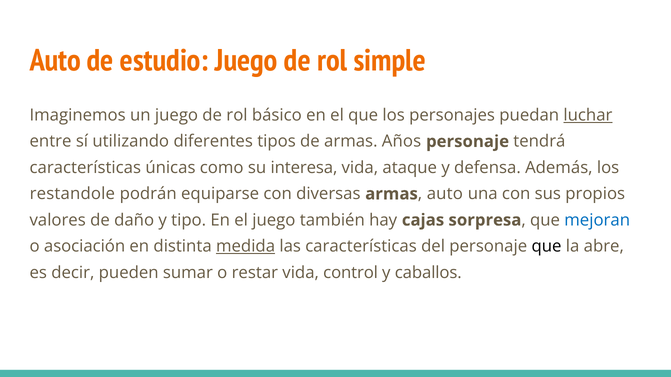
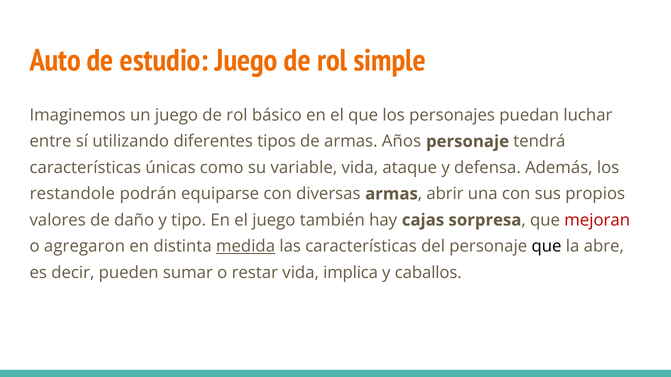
luchar underline: present -> none (588, 115)
interesa: interesa -> variable (304, 168)
armas auto: auto -> abrir (445, 194)
mejoran colour: blue -> red (597, 220)
asociación: asociación -> agregaron (85, 247)
control: control -> implica (351, 273)
